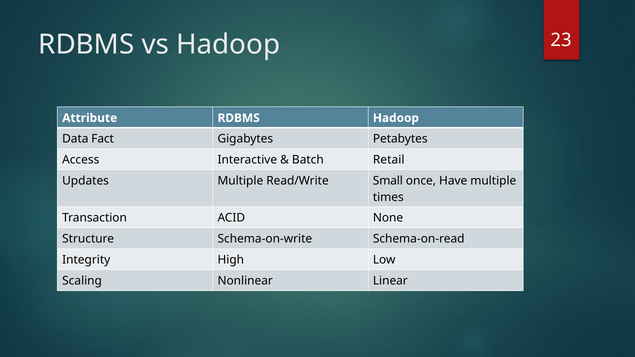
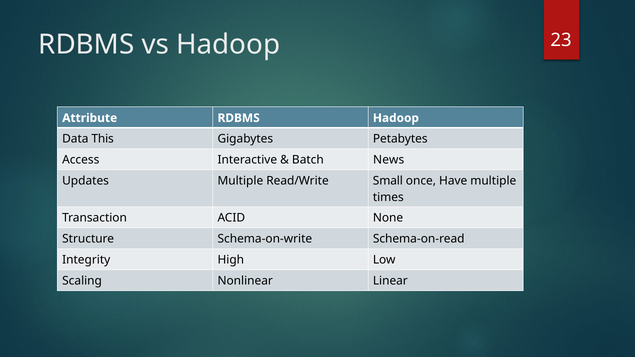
Fact: Fact -> This (103, 139)
Retail: Retail -> News (389, 160)
